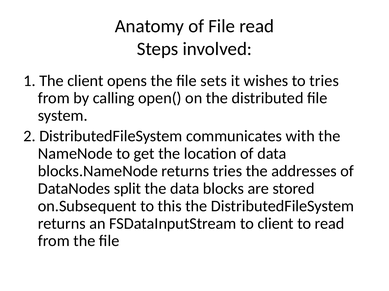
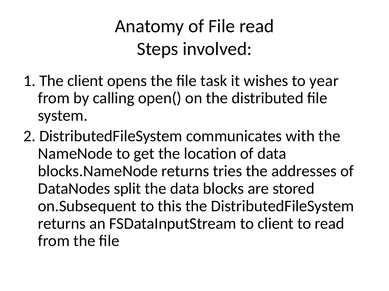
sets: sets -> task (214, 81)
to tries: tries -> year (324, 81)
